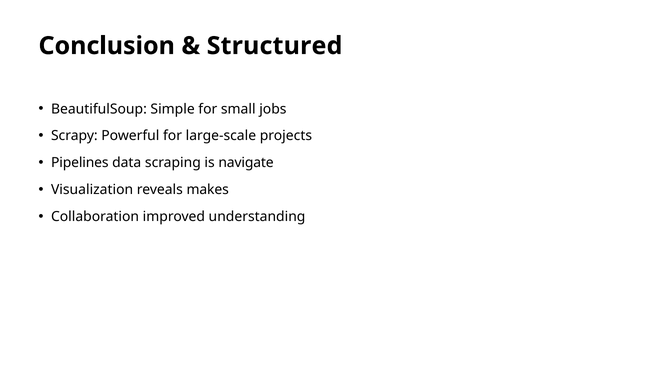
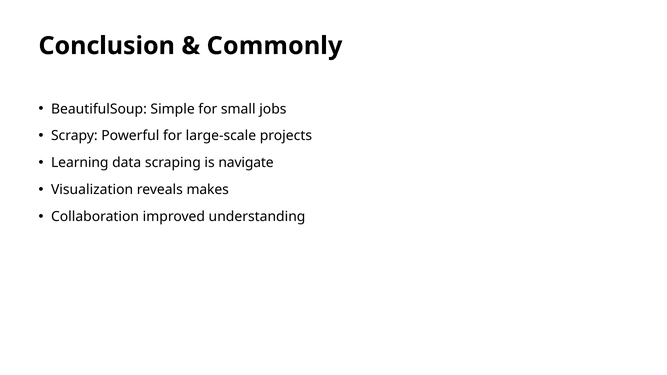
Structured: Structured -> Commonly (275, 46)
Pipelines: Pipelines -> Learning (80, 163)
